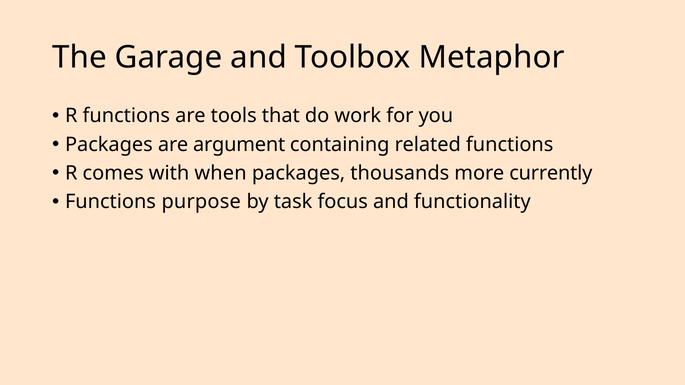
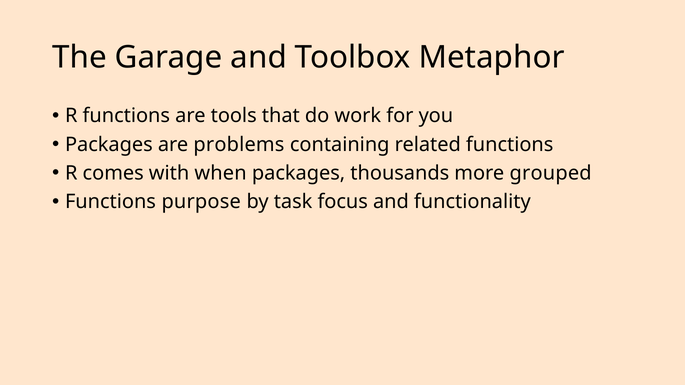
argument: argument -> problems (239, 145)
currently: currently -> grouped (551, 173)
